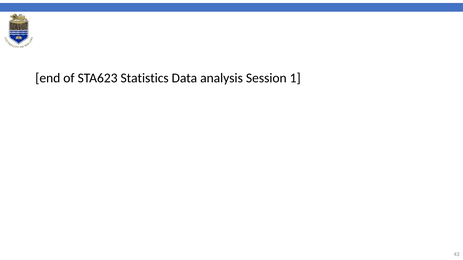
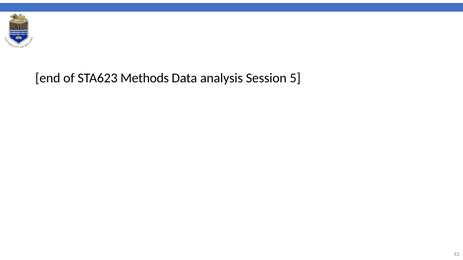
Statistics: Statistics -> Methods (145, 78)
1: 1 -> 5 (295, 78)
